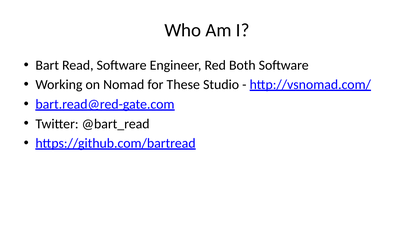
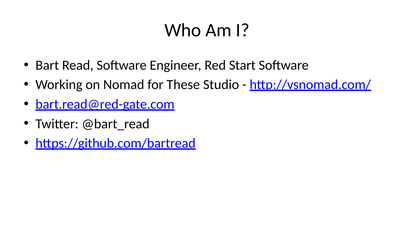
Both: Both -> Start (242, 65)
